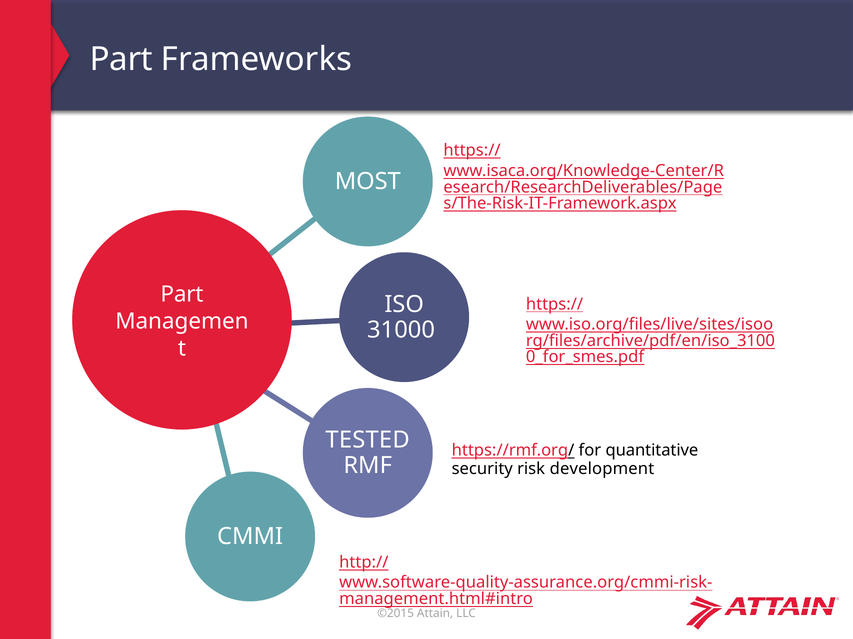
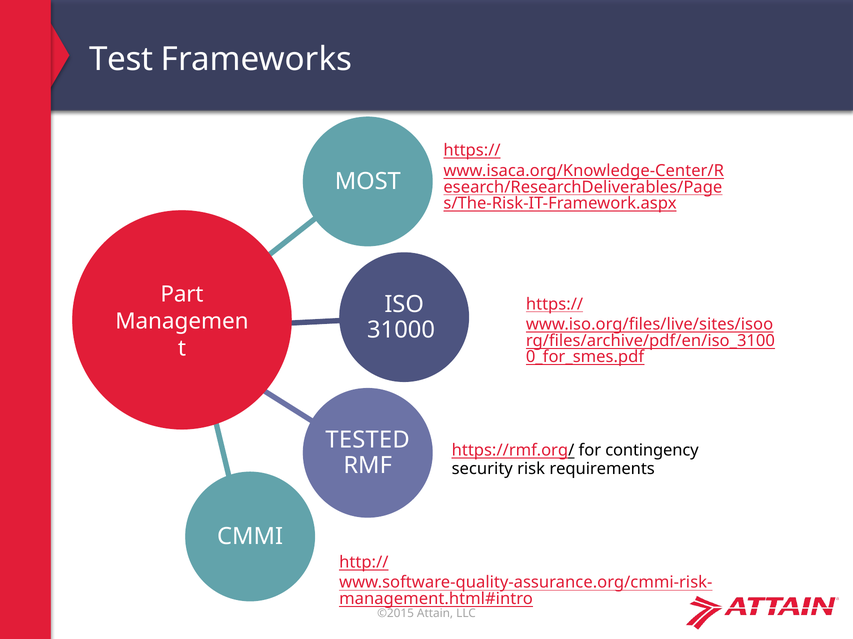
Part: Part -> Test (121, 59)
quantitative: quantitative -> contingency (652, 451)
development: development -> requirements (602, 469)
